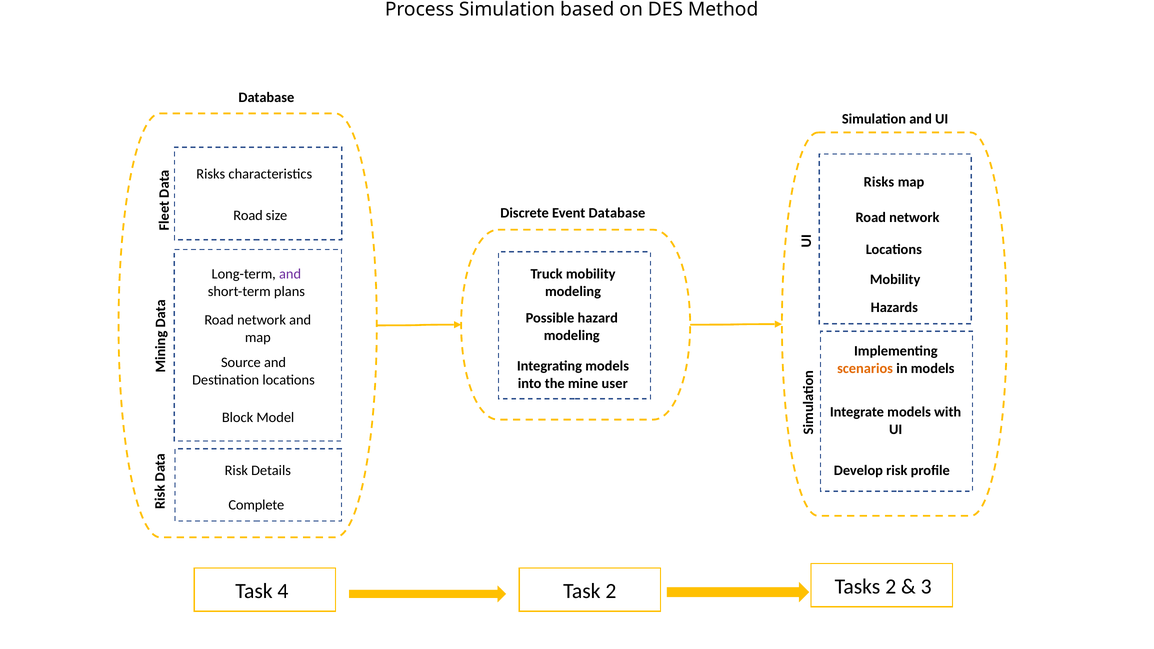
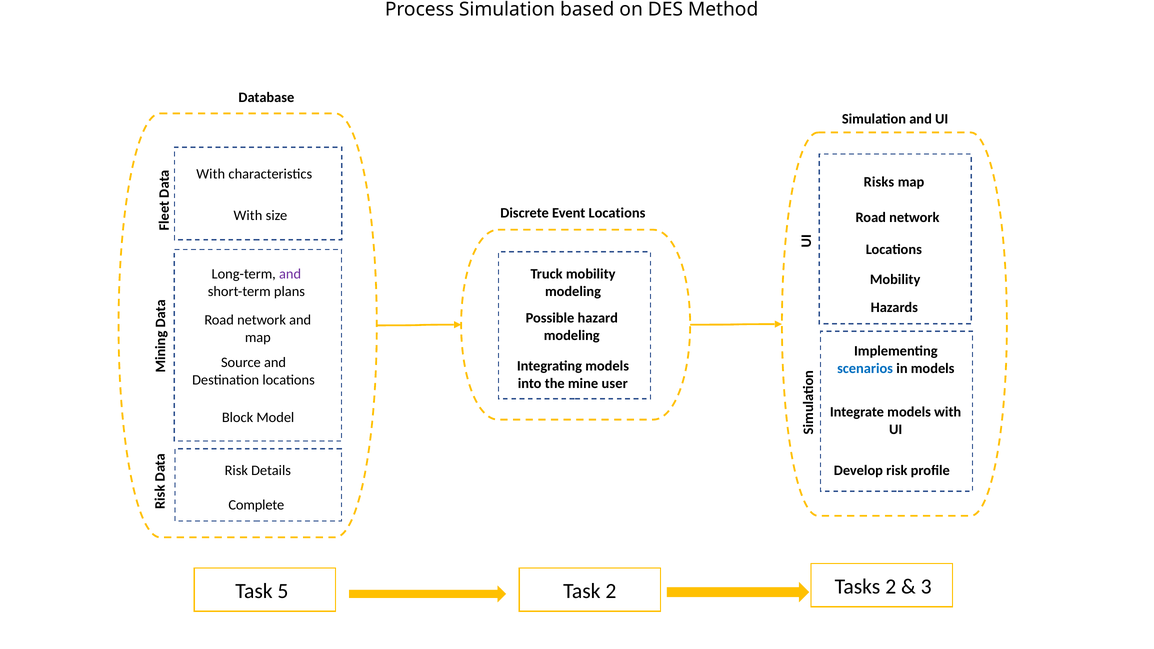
Risks: Risks -> With (211, 174)
Event Database: Database -> Locations (617, 213)
Road: Road -> With (248, 216)
scenarios colour: orange -> blue (865, 368)
4: 4 -> 5 (283, 591)
